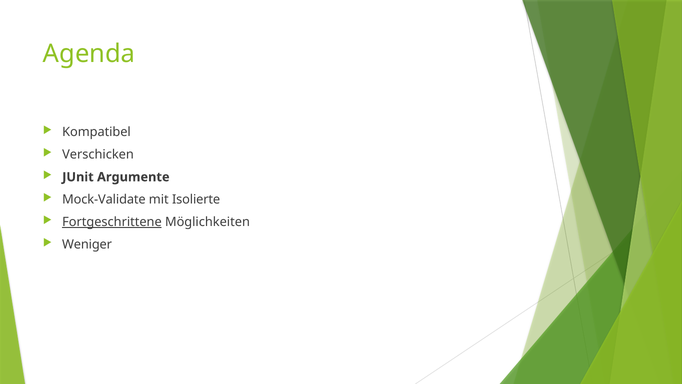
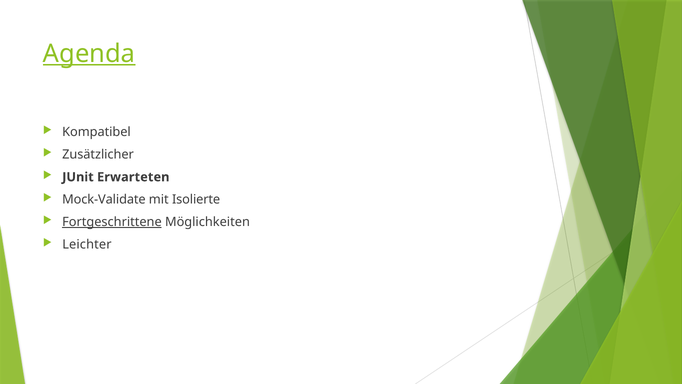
Agenda underline: none -> present (89, 54)
Verschicken: Verschicken -> Zusätzlicher (98, 154)
Argumente: Argumente -> Erwarteten (133, 177)
Weniger: Weniger -> Leichter (87, 244)
